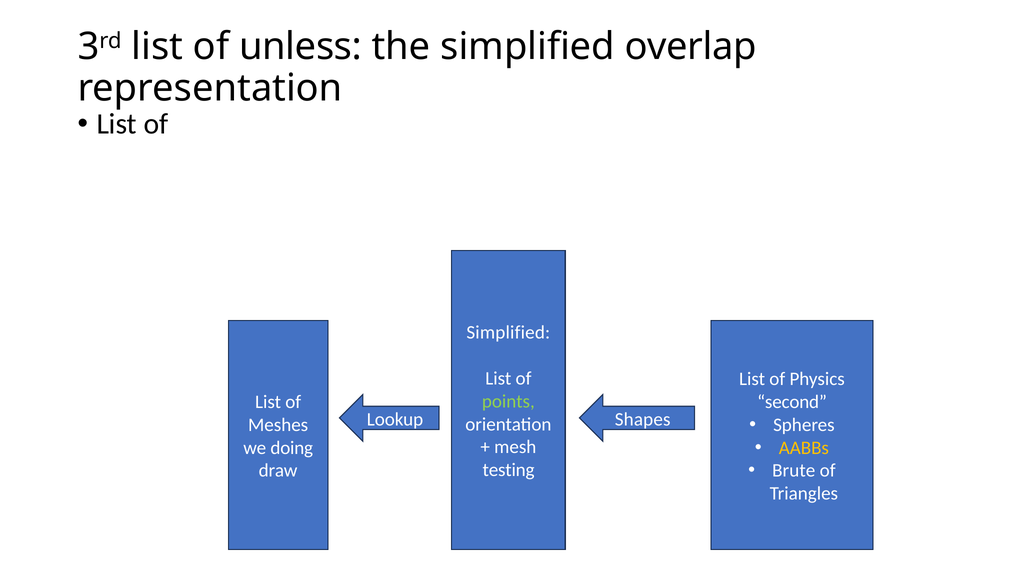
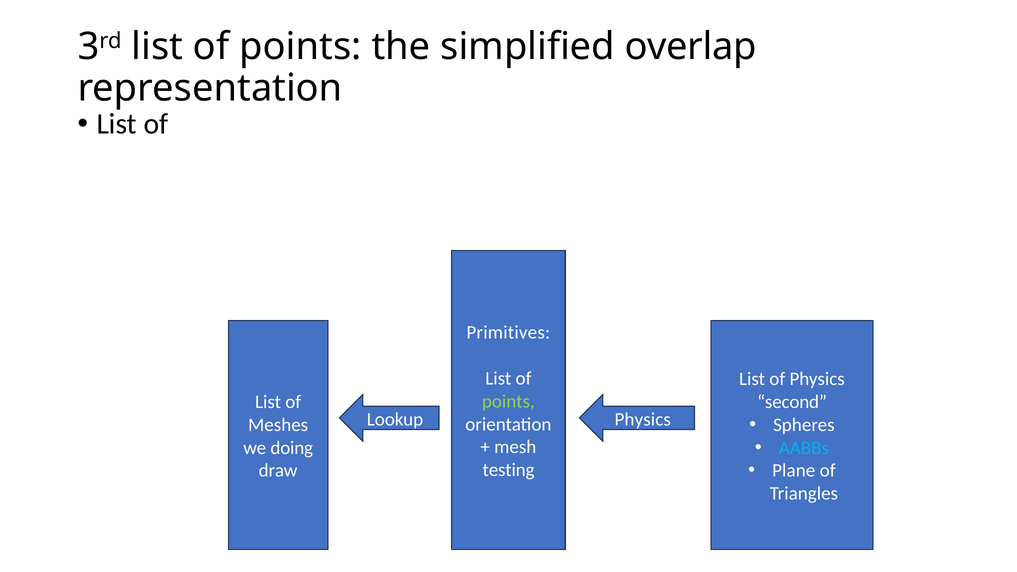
3rd list of unless: unless -> points (300, 47)
Simplified: Simplified -> Primitives (508, 333)
Shapes: Shapes -> Physics (643, 419)
AABBs colour: yellow -> light blue (804, 448)
Brute: Brute -> Plane (794, 471)
